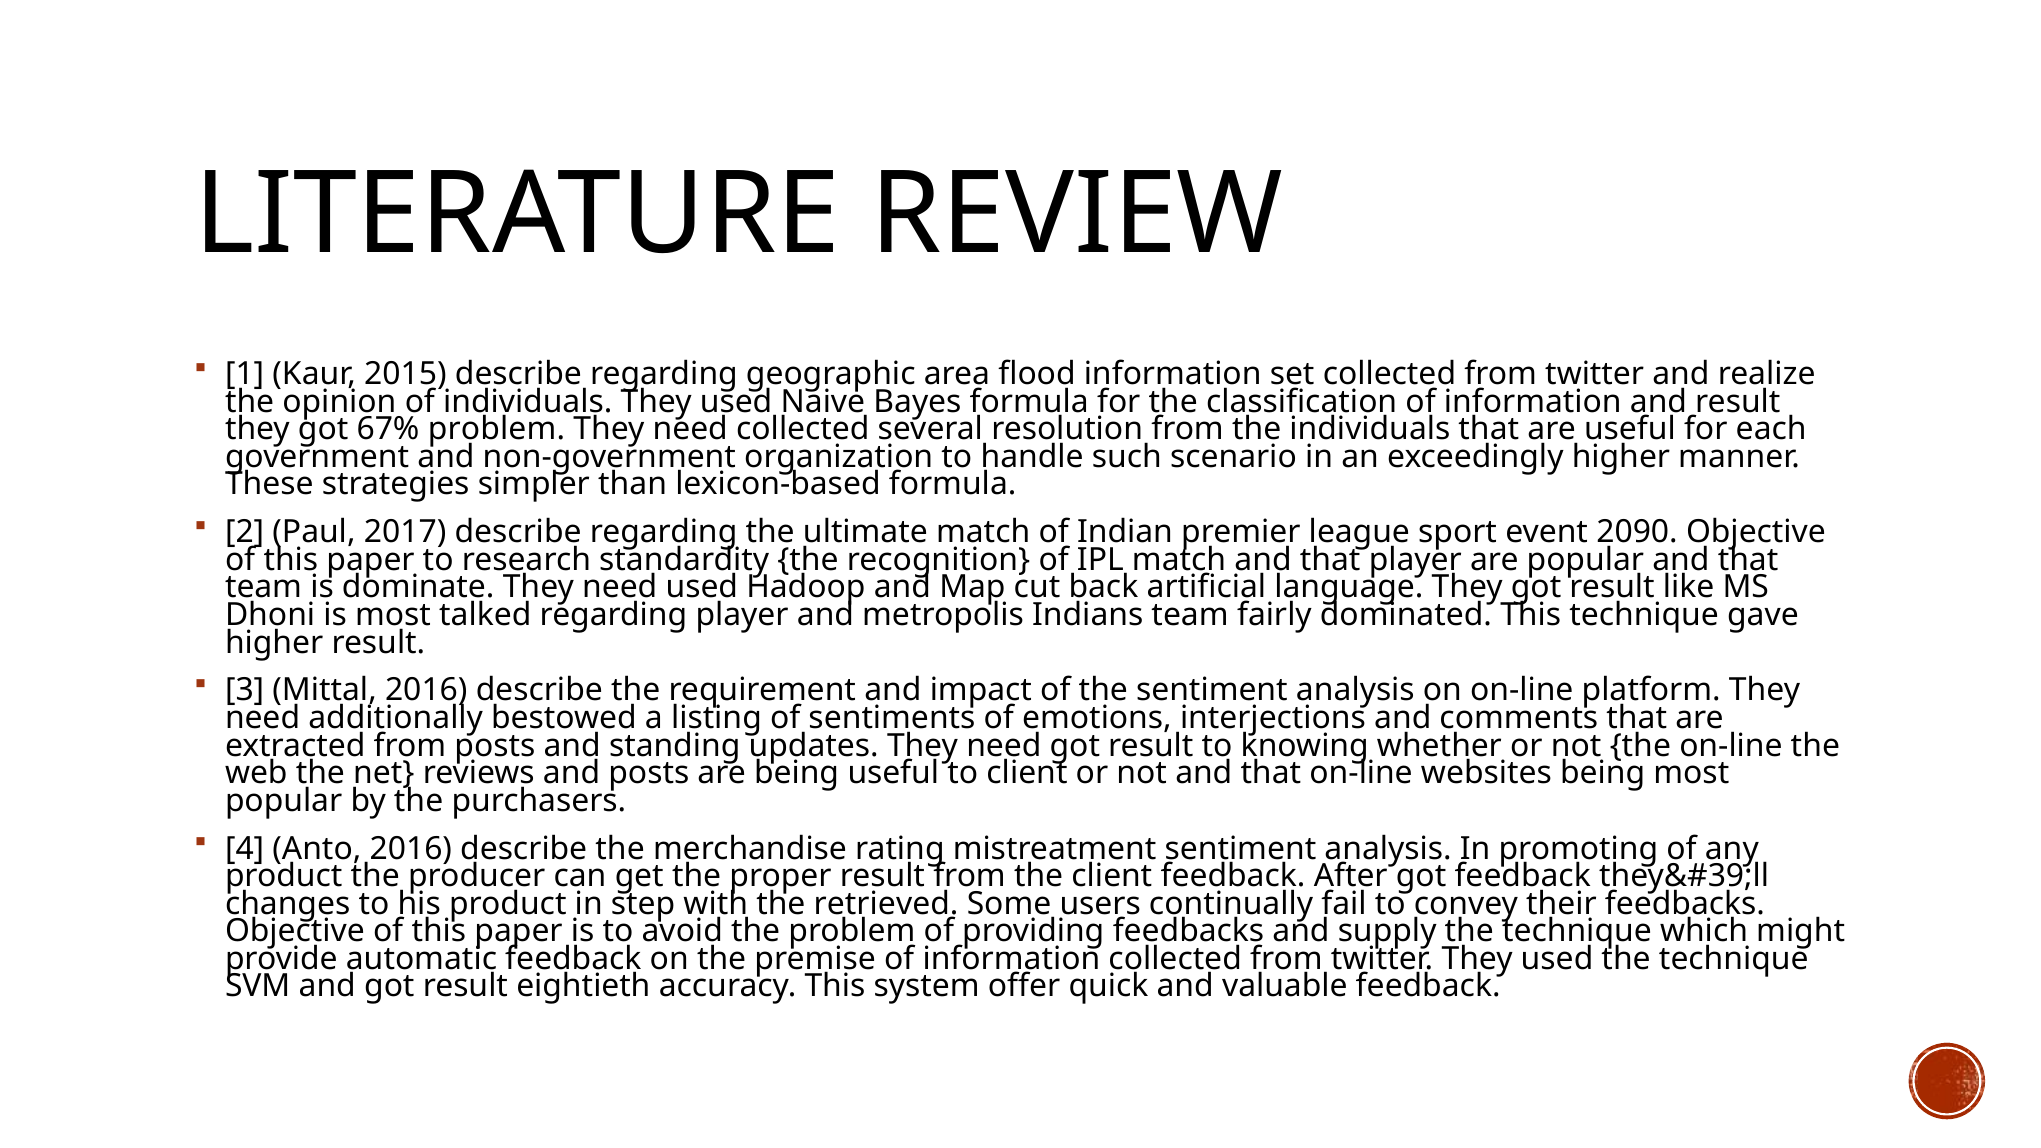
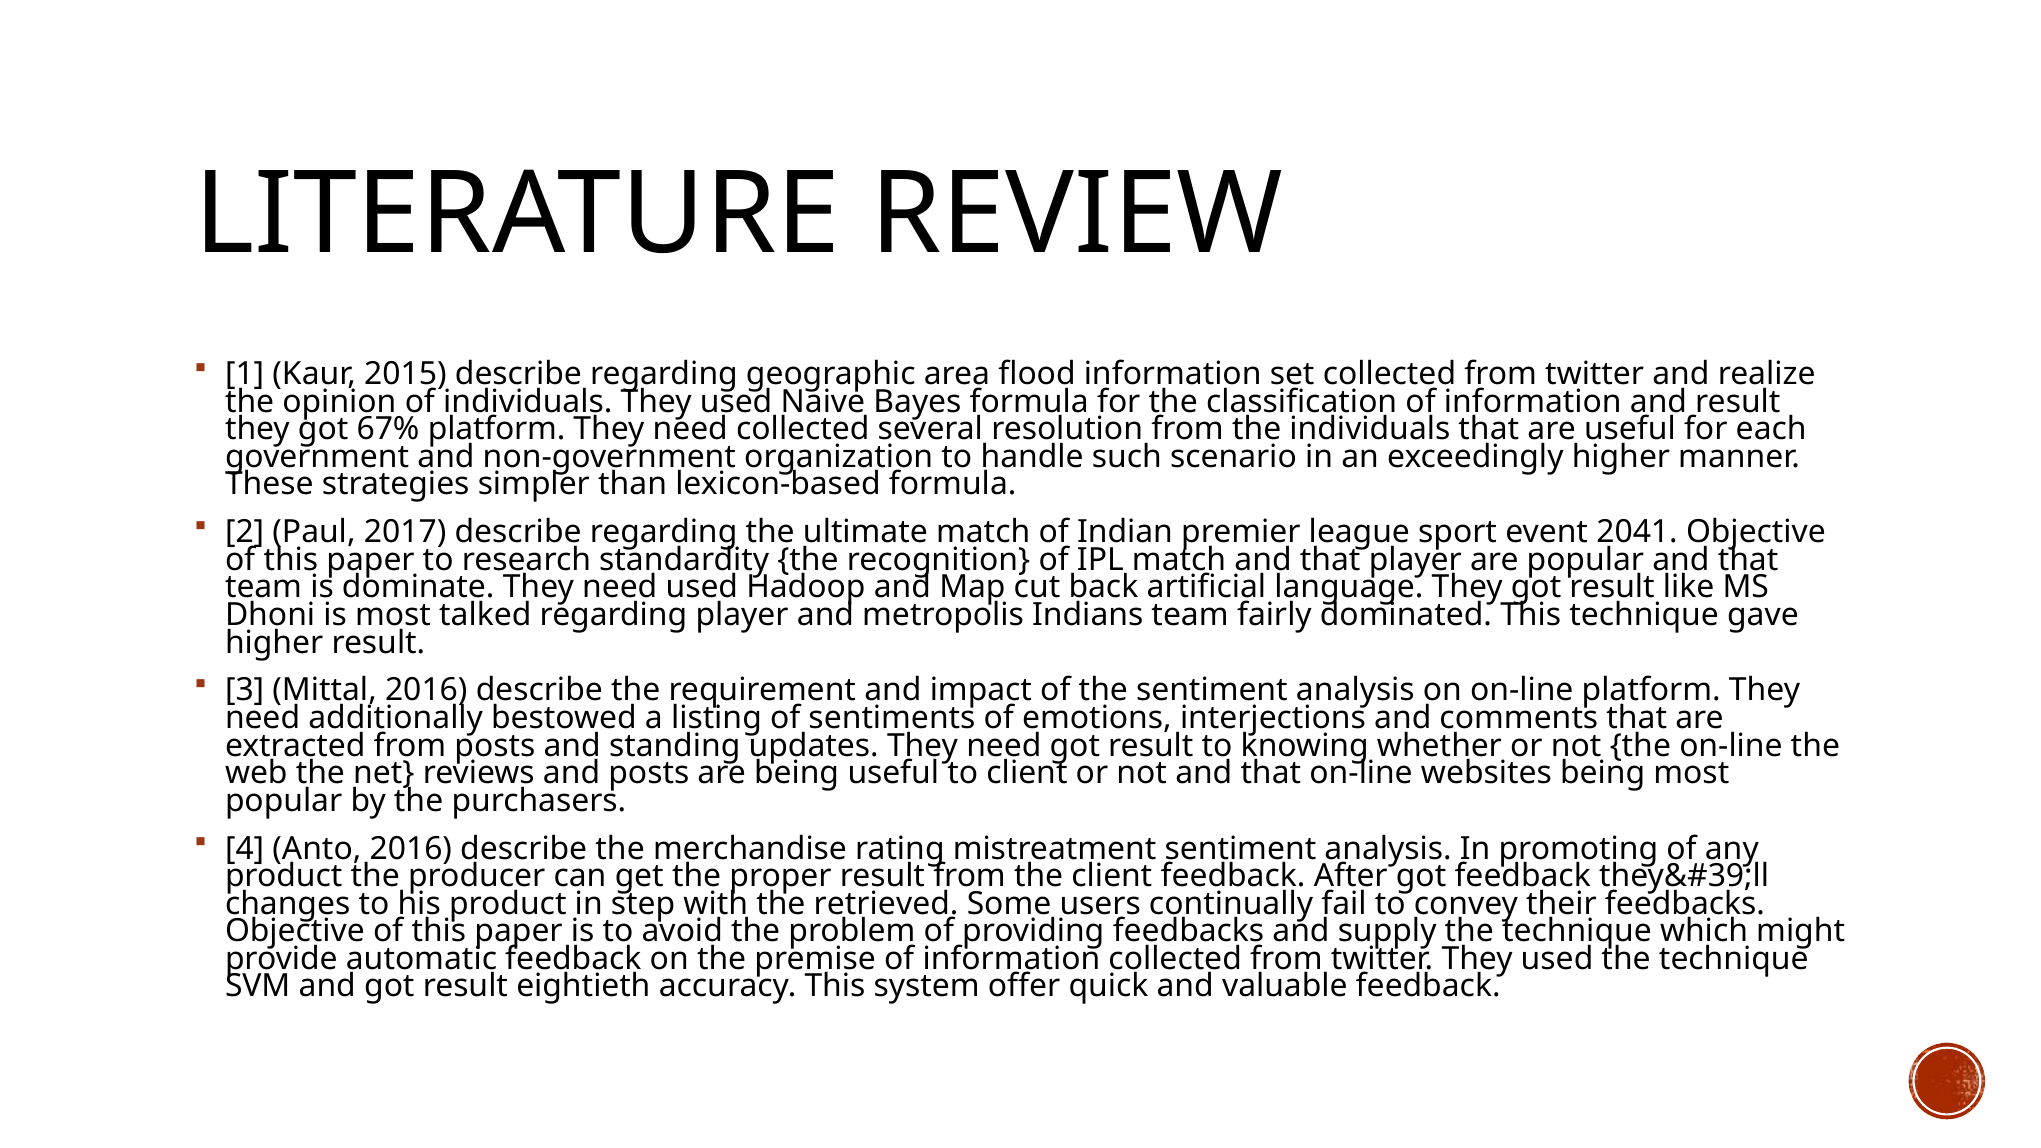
67% problem: problem -> platform (497, 429)
2090: 2090 -> 2041 (1637, 532)
